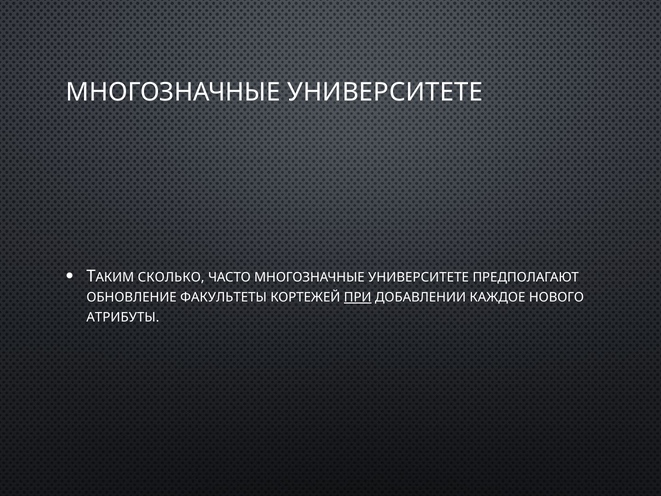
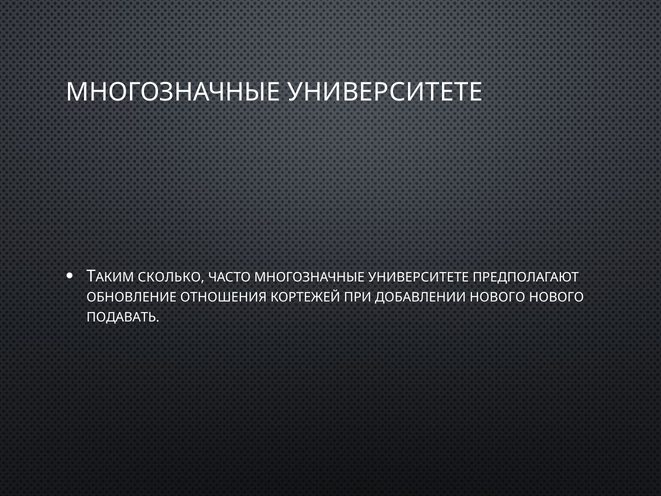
ФАКУЛЬТЕТЫ: ФАКУЛЬТЕТЫ -> ОТНОШЕНИЯ (224, 297)
ПРИ underline: present -> none (358, 297)
ДОБАВЛЕНИИ КАЖДОЕ: КАЖДОЕ -> НОВОГО (497, 297)
АТРИБУТЫ: АТРИБУТЫ -> ПОДАВАТЬ (123, 317)
